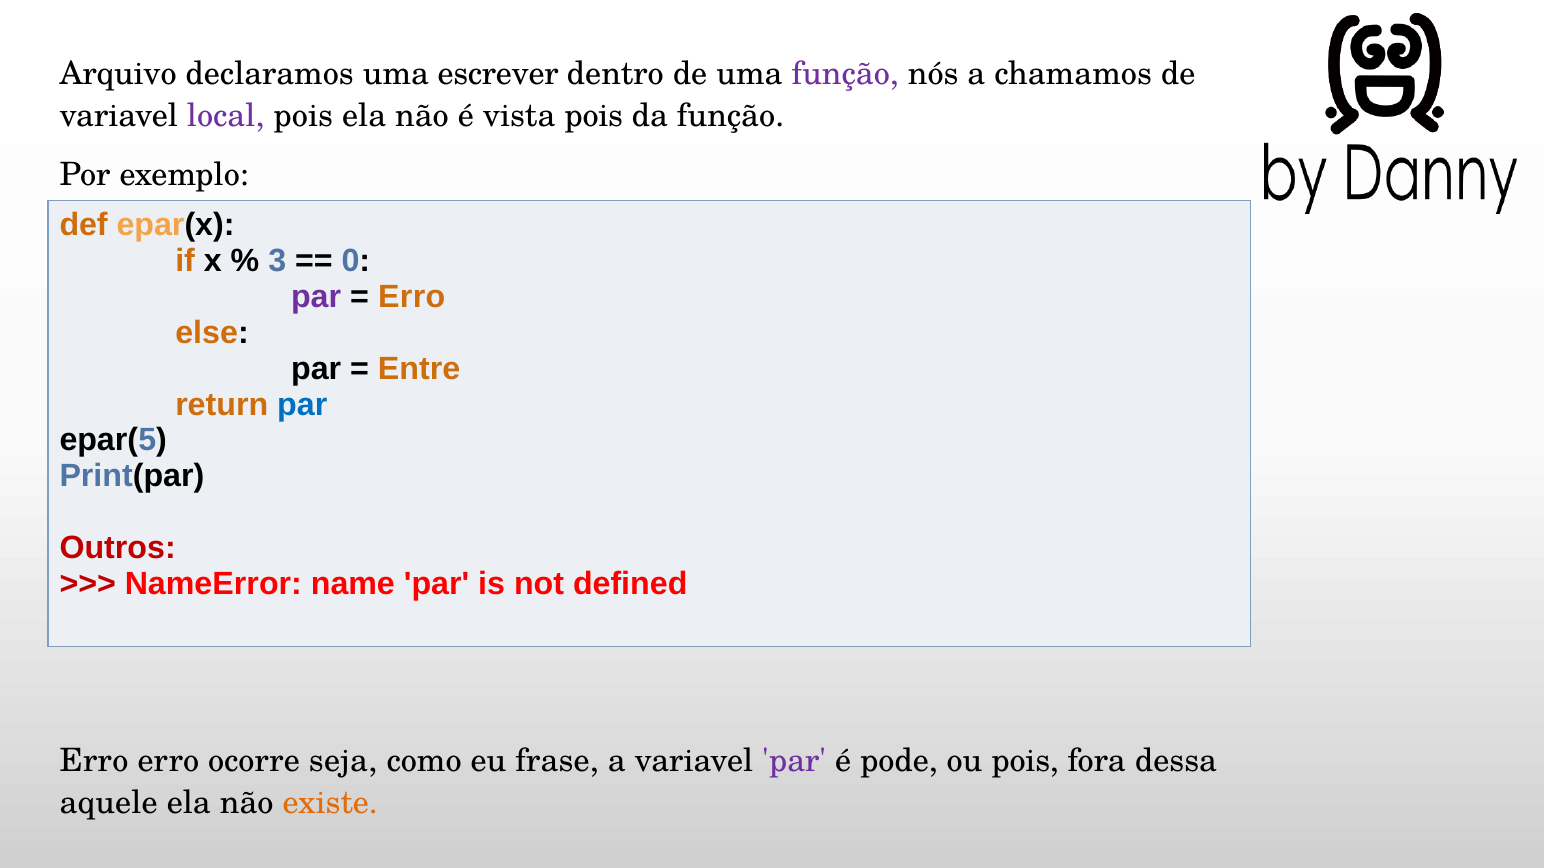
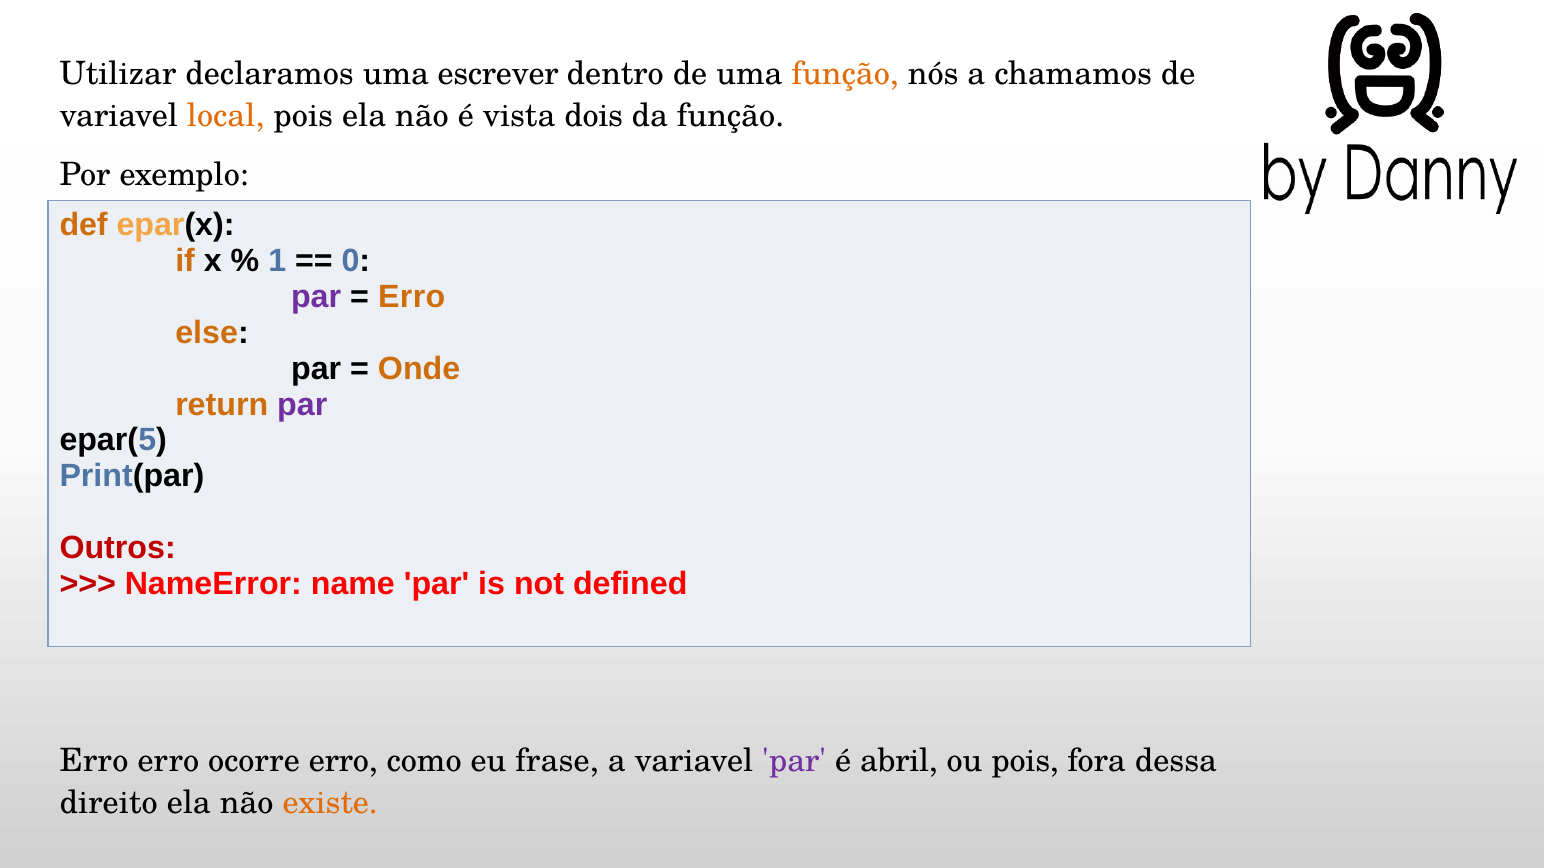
Arquivo: Arquivo -> Utilizar (118, 74)
função colour: purple -> orange (845, 74)
local colour: purple -> orange (226, 116)
vista pois: pois -> dois (594, 116)
3: 3 -> 1 (277, 261)
Entre: Entre -> Onde (419, 369)
par colour: blue -> purple (302, 405)
ocorre seja: seja -> erro (343, 761)
pode: pode -> abril (899, 761)
aquele: aquele -> direito (109, 804)
